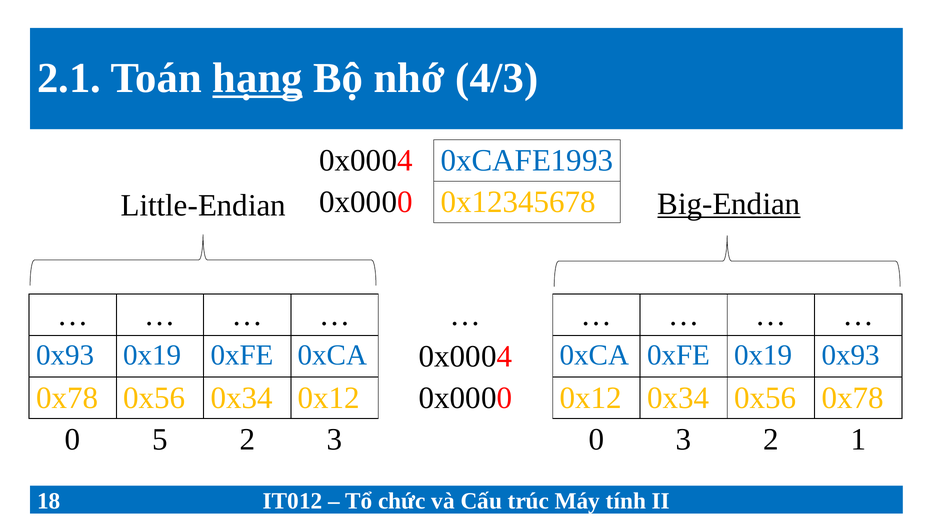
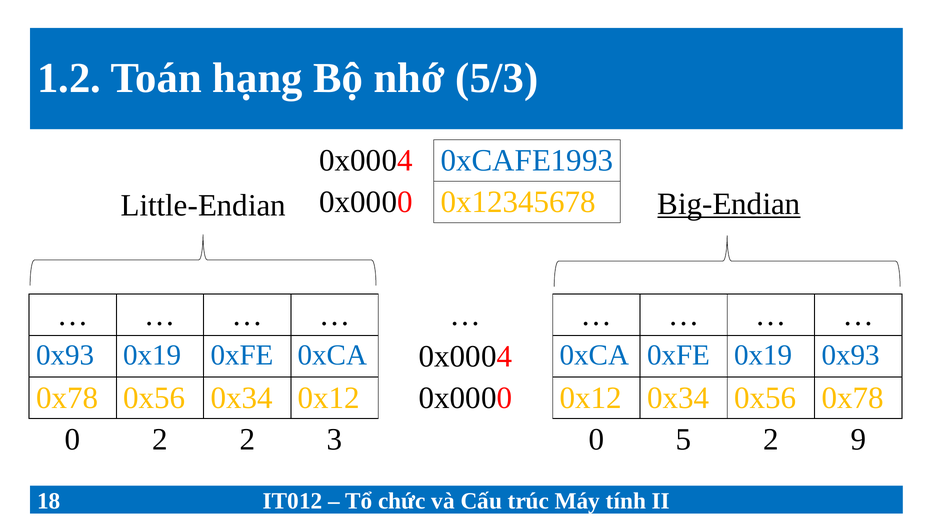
2.1: 2.1 -> 1.2 (69, 78)
hạng underline: present -> none (258, 78)
4/3: 4/3 -> 5/3 (497, 78)
0 5: 5 -> 2 (160, 439)
0 3: 3 -> 5 (684, 439)
1: 1 -> 9 (858, 439)
